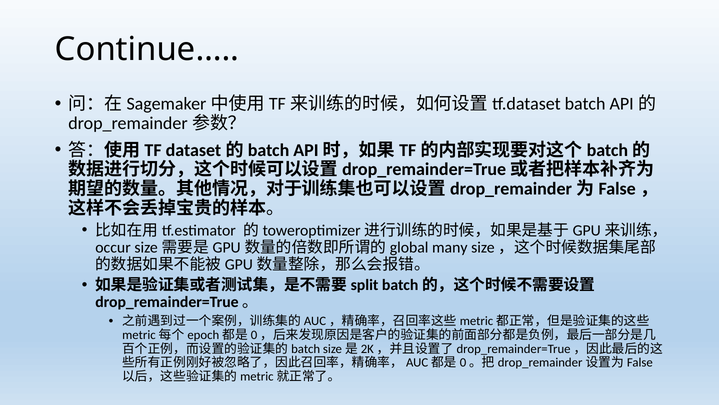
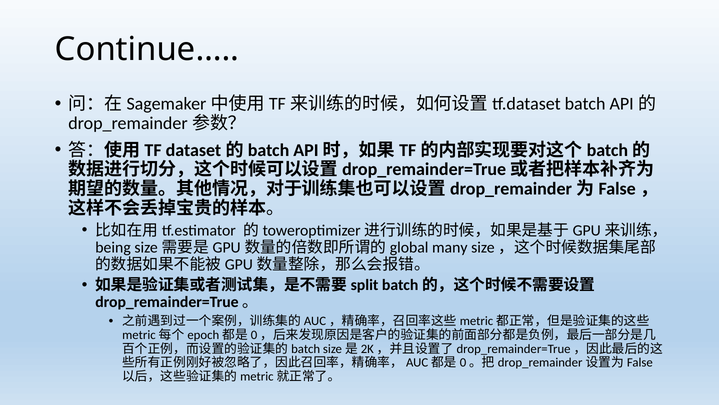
occur: occur -> being (113, 247)
